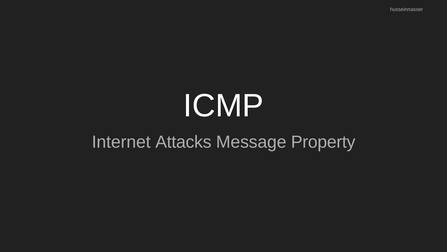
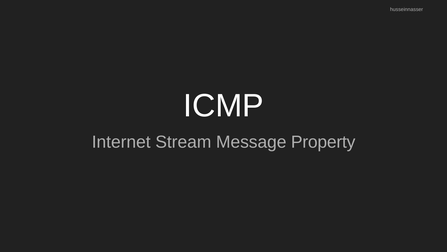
Attacks: Attacks -> Stream (183, 142)
